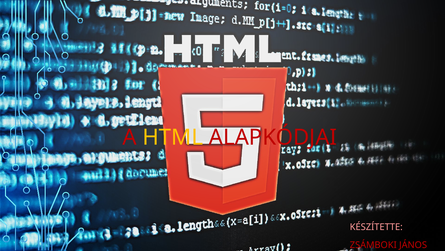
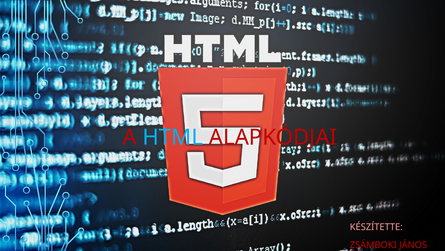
HTML colour: yellow -> light blue (173, 137)
